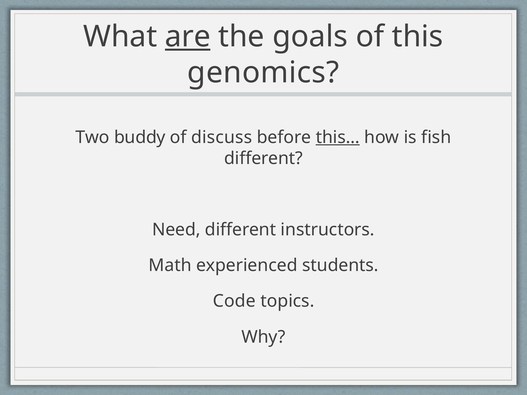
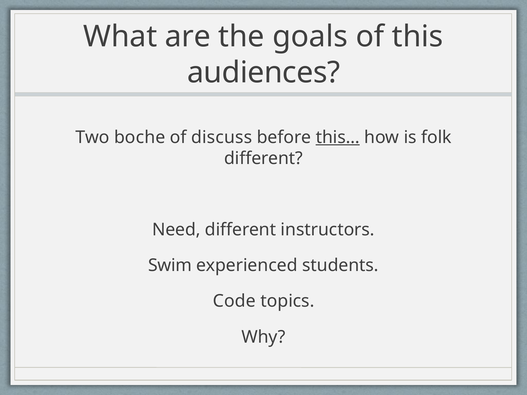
are underline: present -> none (188, 37)
genomics: genomics -> audiences (264, 73)
buddy: buddy -> boche (140, 137)
fish: fish -> folk (436, 137)
Math: Math -> Swim (170, 266)
